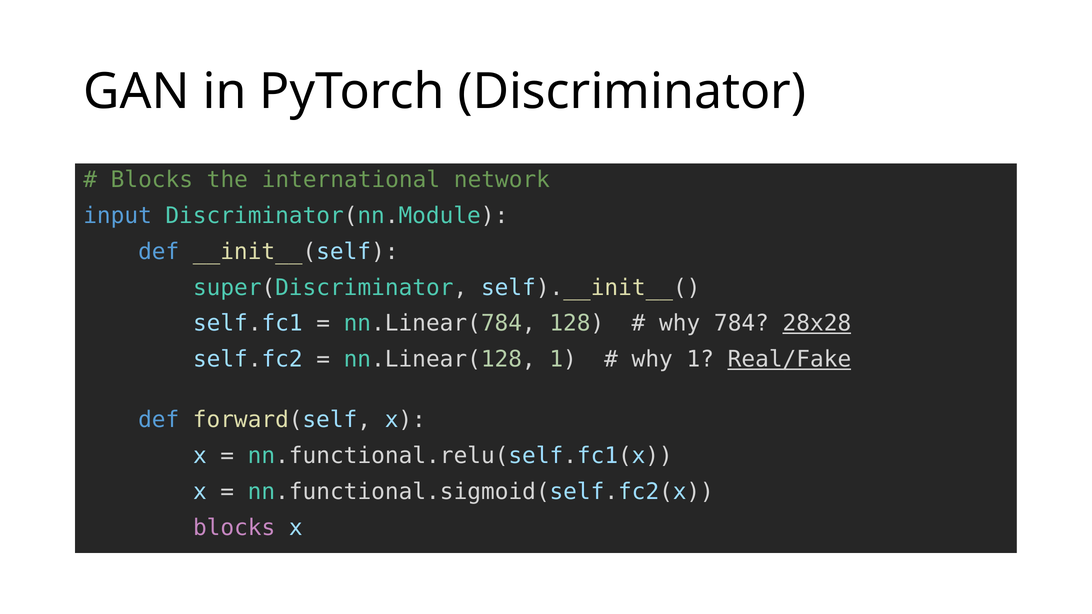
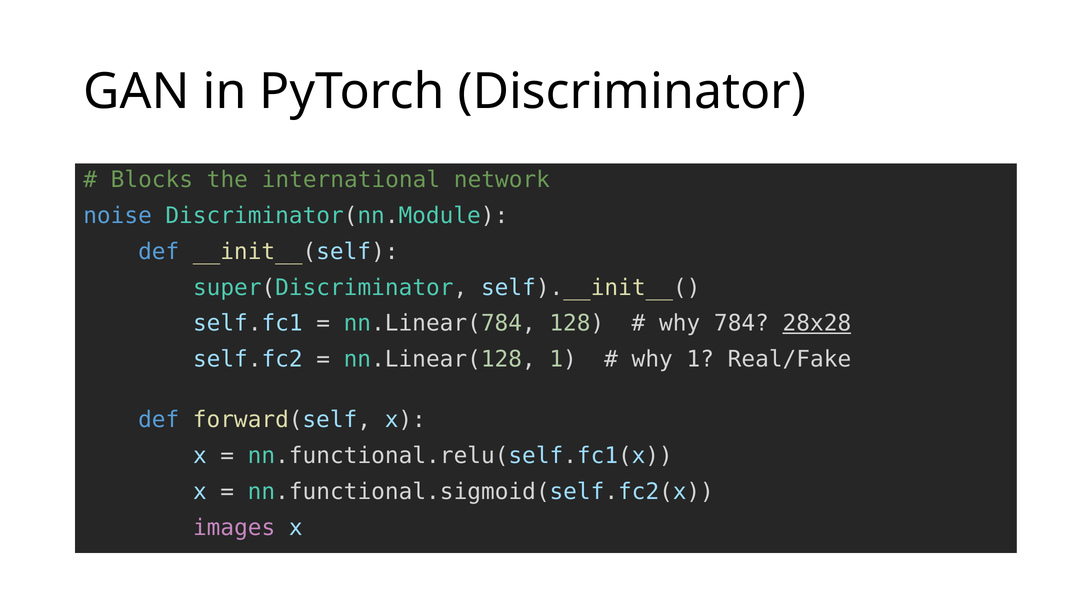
input: input -> noise (118, 216)
Real/Fake underline: present -> none (789, 360)
blocks: blocks -> images (234, 528)
